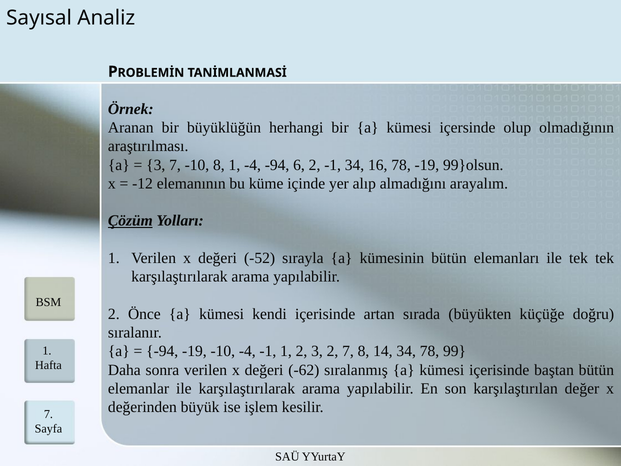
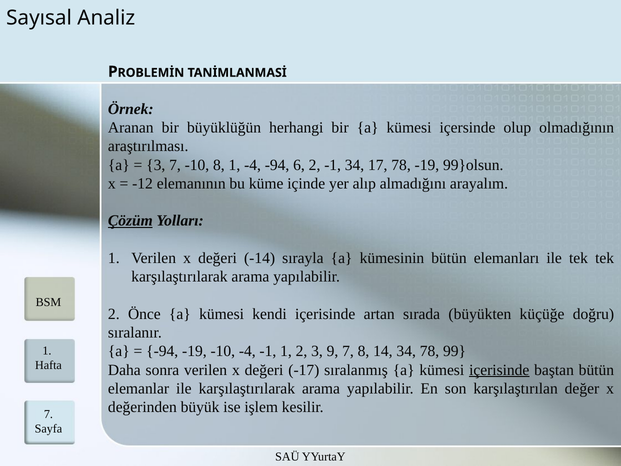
16: 16 -> 17 (378, 165)
-52: -52 -> -14 (260, 258)
3 2: 2 -> 9 (333, 351)
-62: -62 -> -17 (304, 370)
içerisinde underline: none -> present (499, 370)
